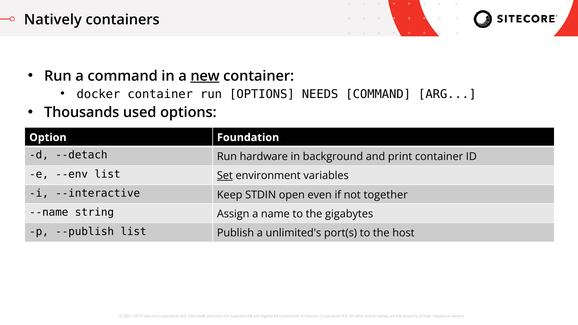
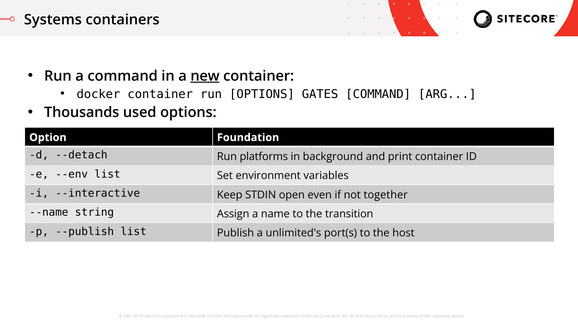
Natively: Natively -> Systems (53, 20)
NEEDS: NEEDS -> GATES (320, 94)
hardware: hardware -> platforms (264, 157)
Set underline: present -> none (225, 176)
gigabytes: gigabytes -> transition (349, 214)
